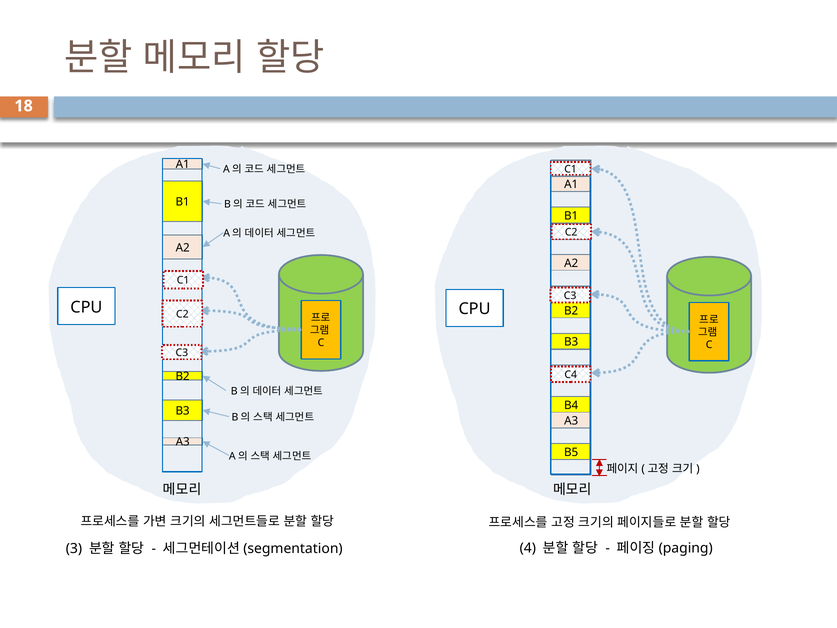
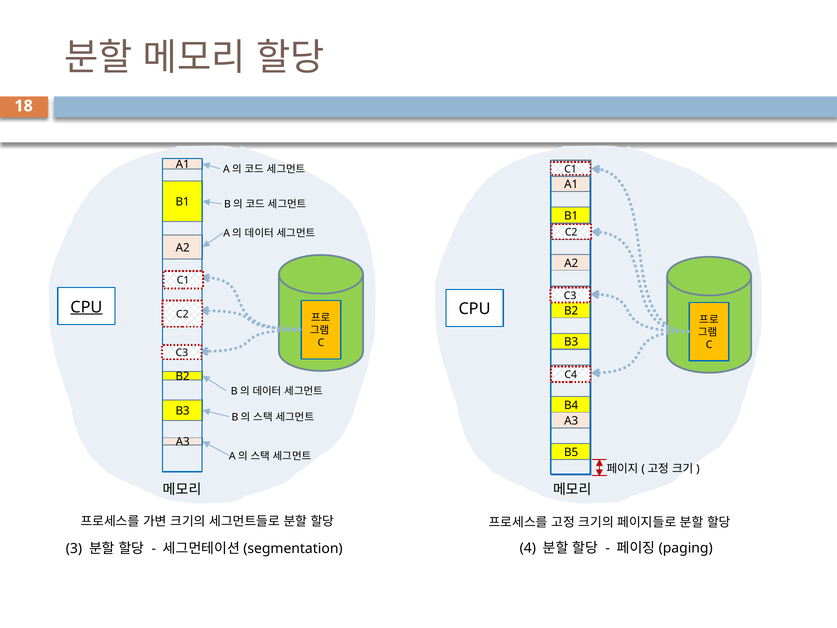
CPU underline: none -> present (86, 307)
